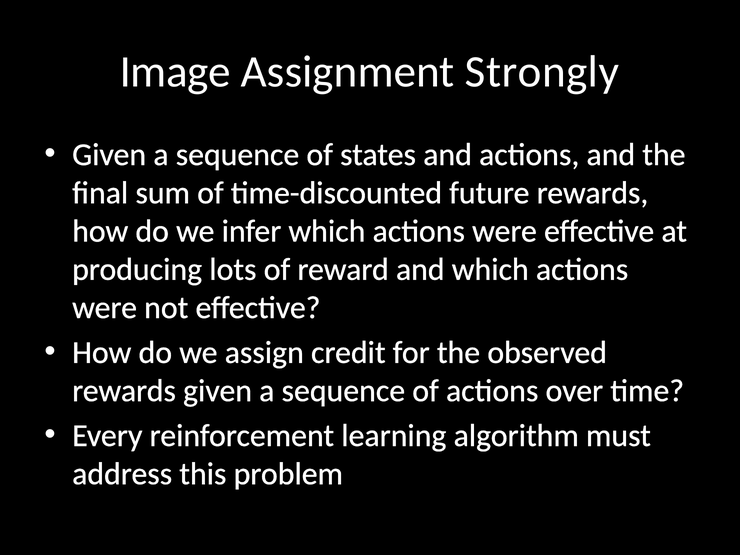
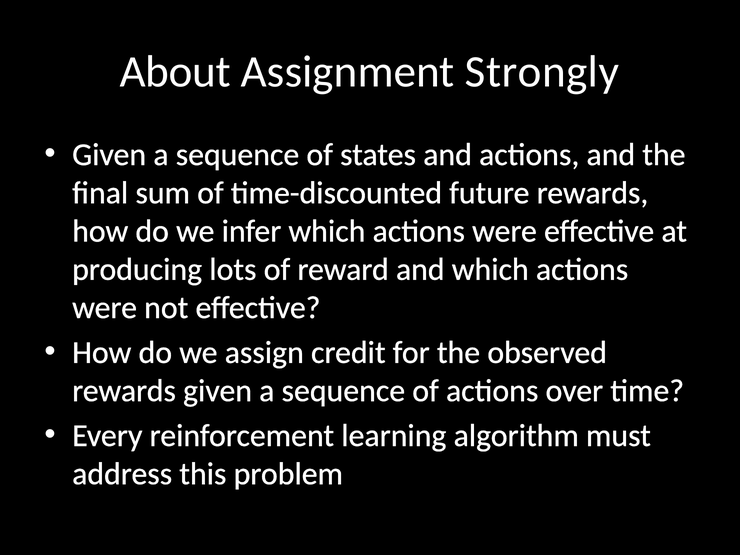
Image: Image -> About (175, 72)
